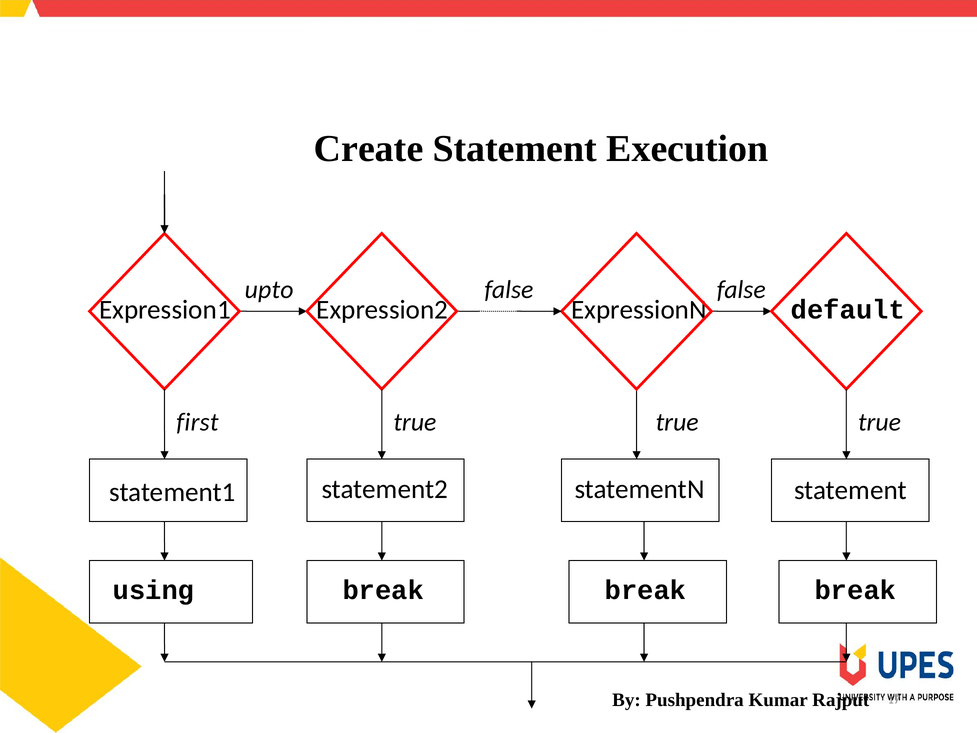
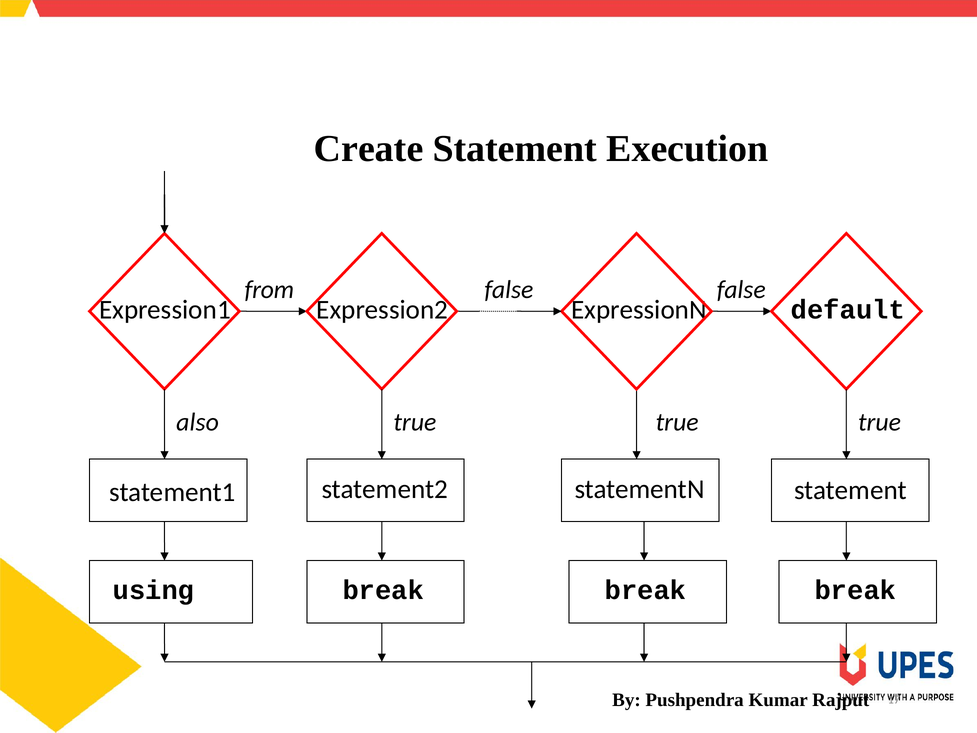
upto: upto -> from (269, 290)
first: first -> also (198, 422)
